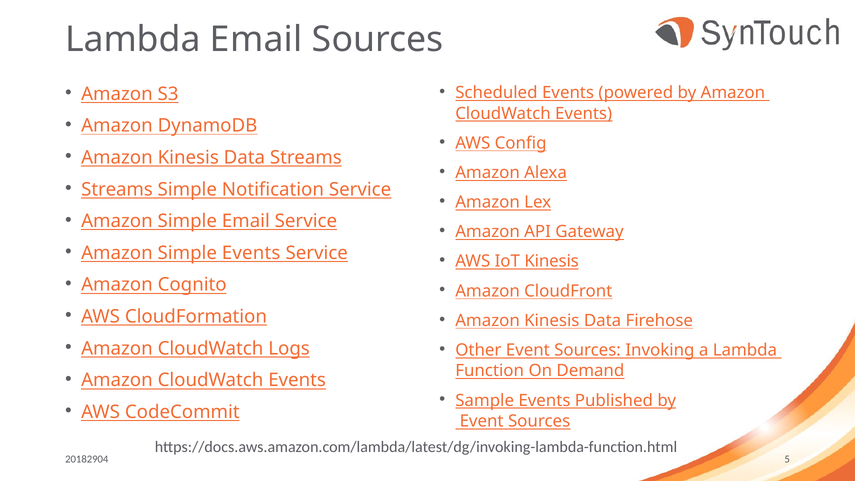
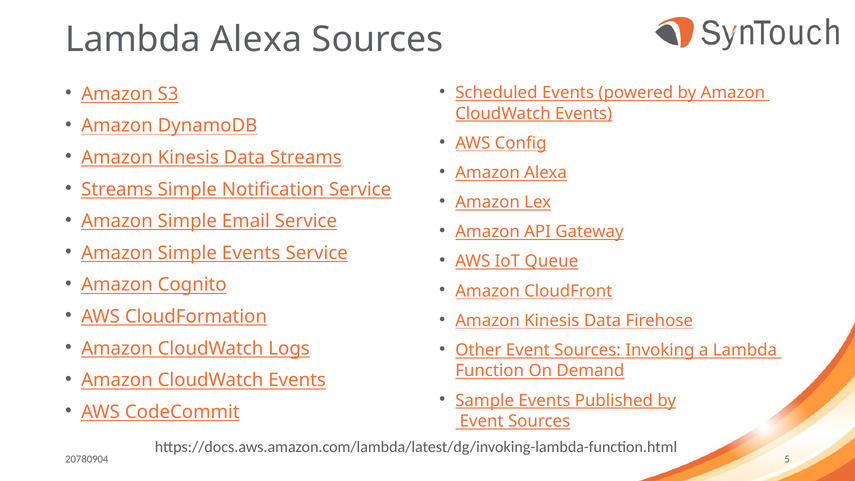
Lambda Email: Email -> Alexa (256, 40)
IoT Kinesis: Kinesis -> Queue (551, 261)
20182904: 20182904 -> 20780904 (87, 459)
